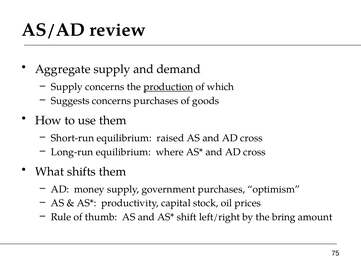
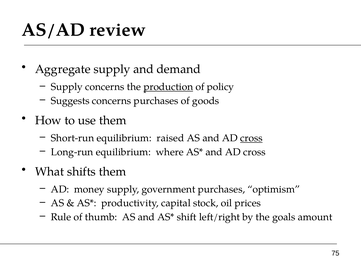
which: which -> policy (220, 87)
cross underline: none -> present (251, 138)
bring: bring -> goals (284, 217)
